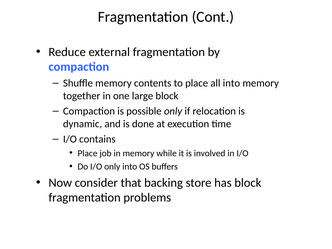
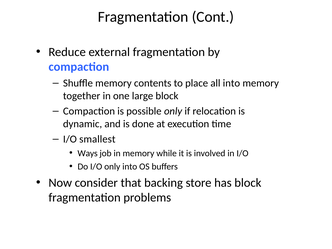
contains: contains -> smallest (97, 139)
Place: Place -> Ways (88, 153)
